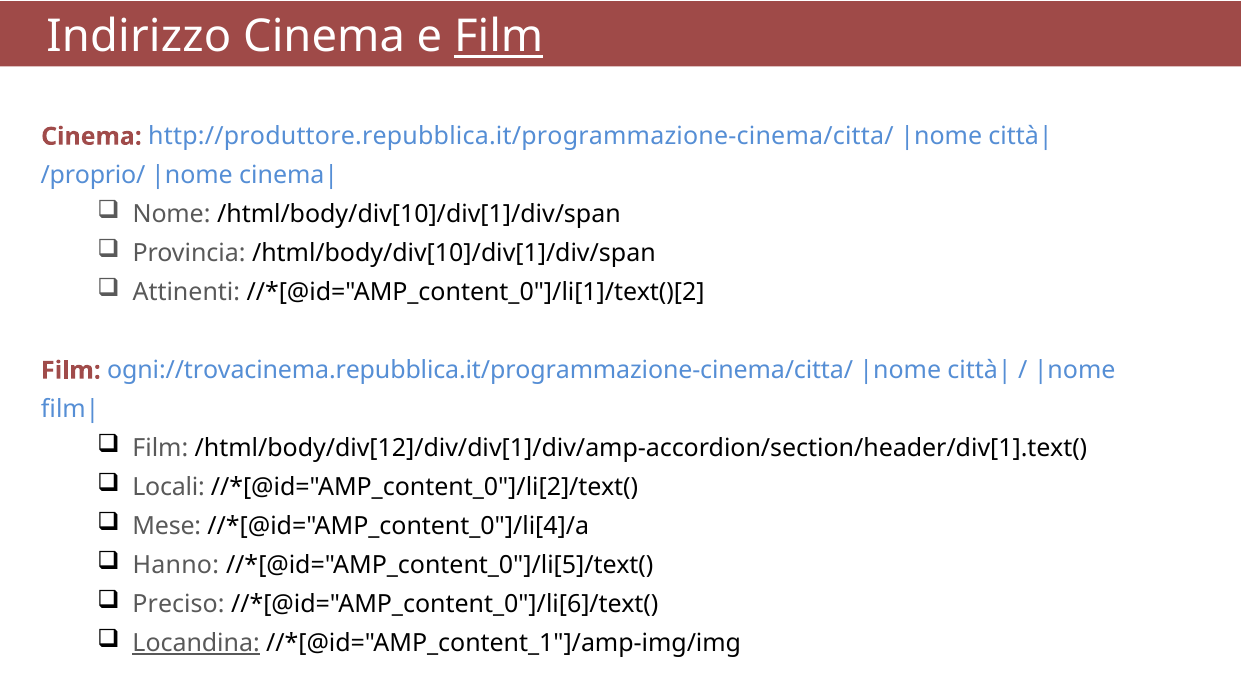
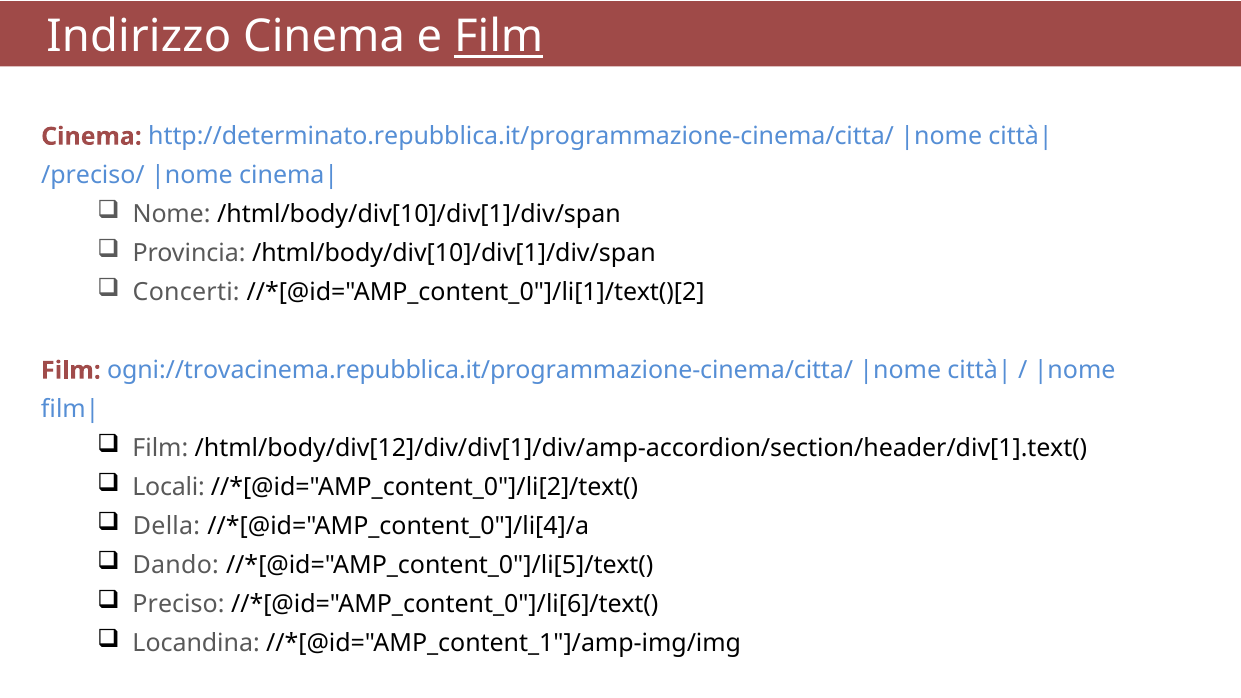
http://produttore.repubblica.it/programmazione-cinema/citta/: http://produttore.repubblica.it/programmazione-cinema/citta/ -> http://determinato.repubblica.it/programmazione-cinema/citta/ (521, 136)
/proprio/: /proprio/ -> /preciso/ (93, 175)
Attinenti: Attinenti -> Concerti (186, 292)
Mese: Mese -> Della (167, 526)
Hanno: Hanno -> Dando (176, 565)
Locandina underline: present -> none (196, 643)
